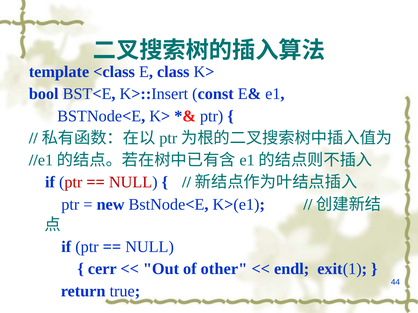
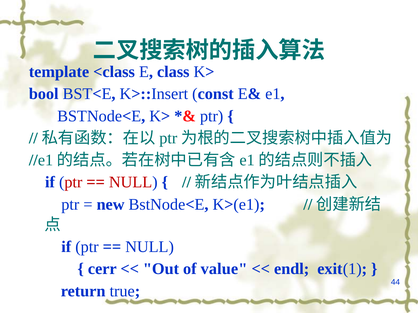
other: other -> value (224, 269)
